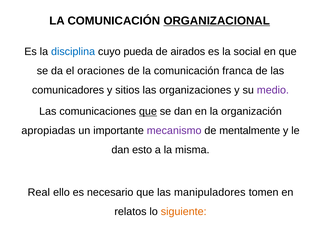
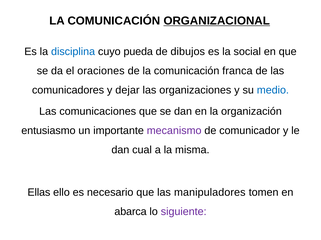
airados: airados -> dibujos (188, 52)
sitios: sitios -> dejar (127, 90)
medio colour: purple -> blue (273, 90)
que underline: present -> none (148, 112)
apropiadas: apropiadas -> entusiasmo (48, 131)
mentalmente: mentalmente -> comunicador (250, 131)
esto: esto -> cual (142, 150)
Real: Real -> Ellas (39, 193)
relatos: relatos -> abarca (131, 212)
siguiente colour: orange -> purple (184, 212)
